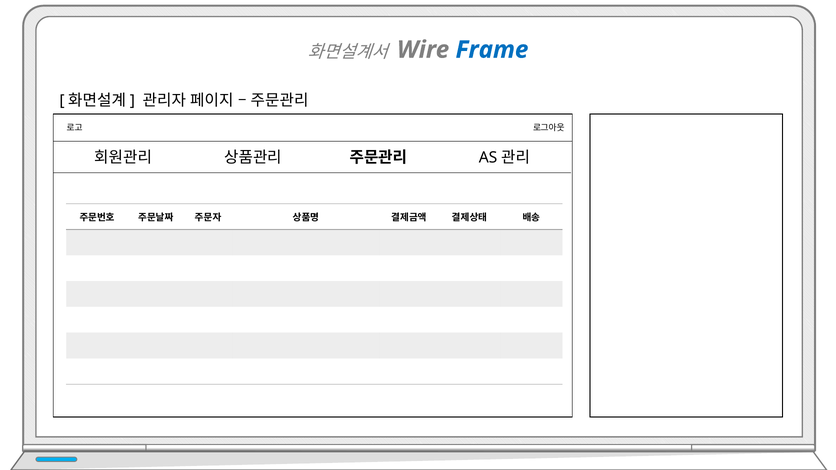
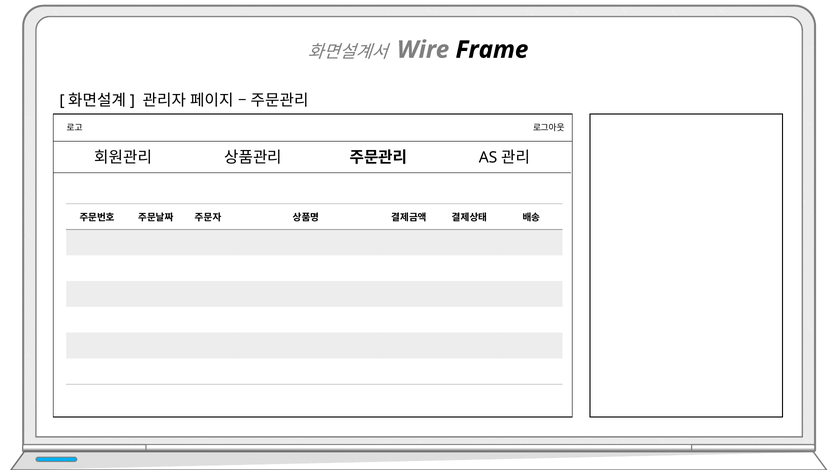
Frame colour: blue -> black (492, 50)
